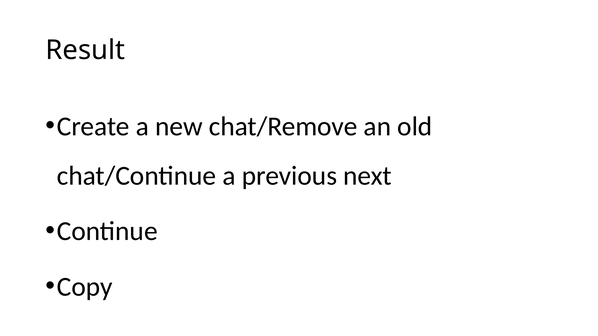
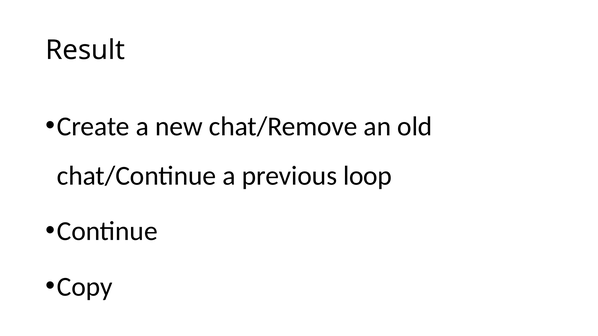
next: next -> loop (367, 176)
